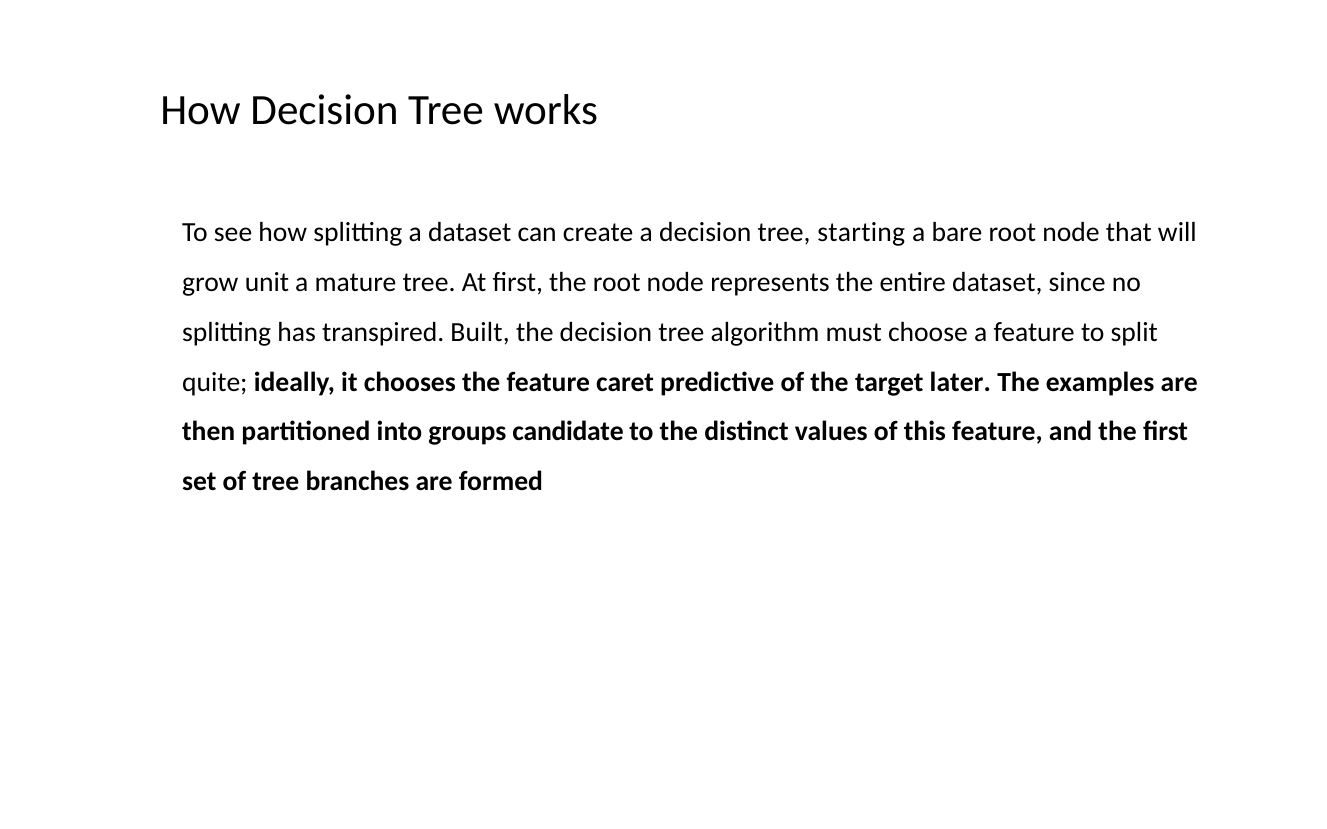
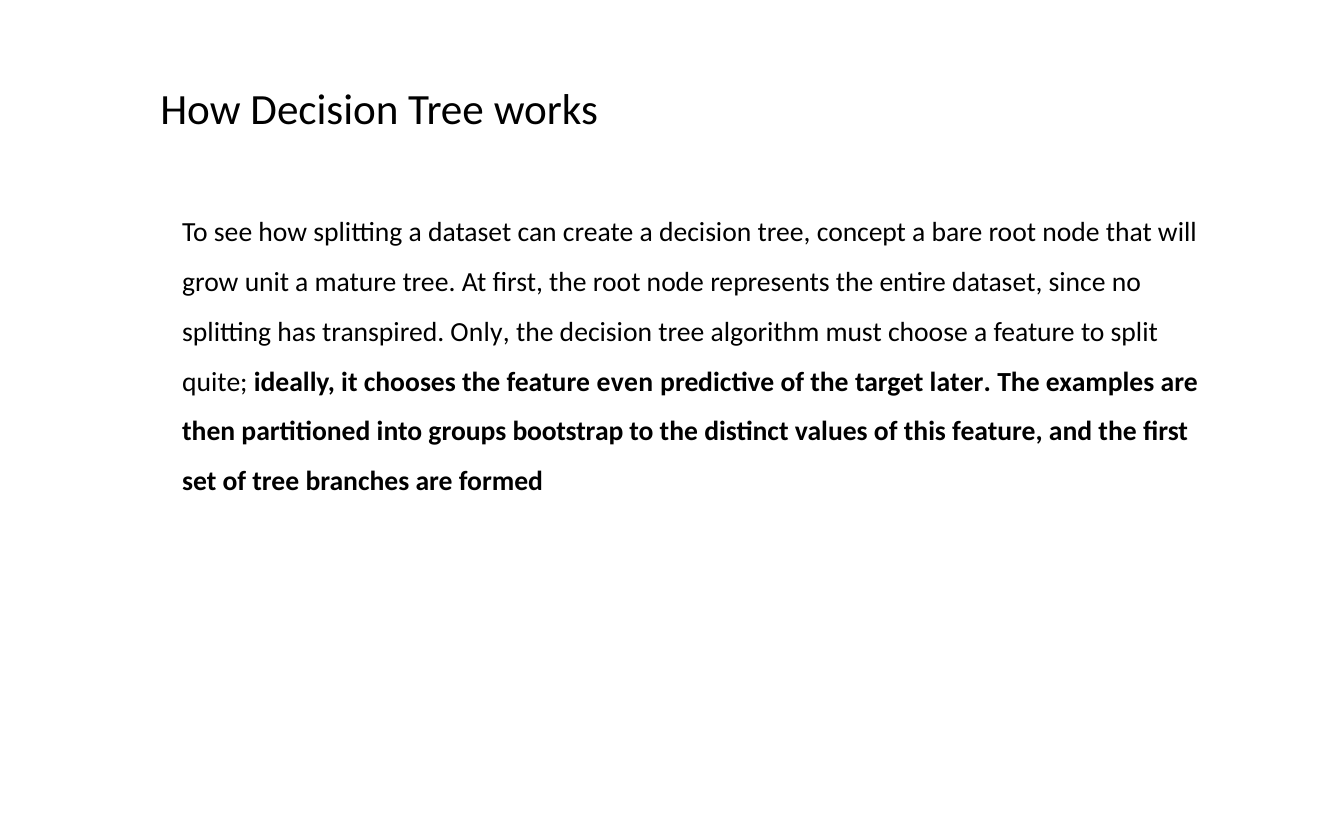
starting: starting -> concept (861, 233)
Built: Built -> Only (480, 332)
caret: caret -> even (625, 382)
candidate: candidate -> bootstrap (568, 432)
